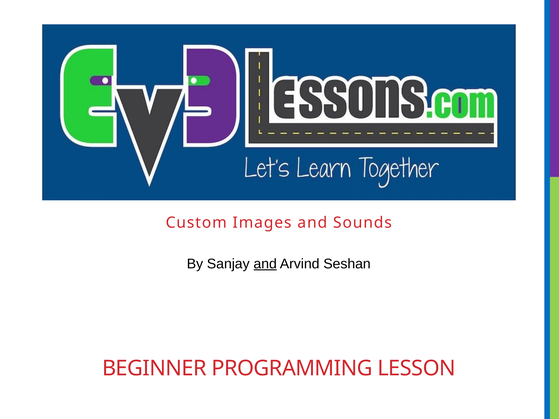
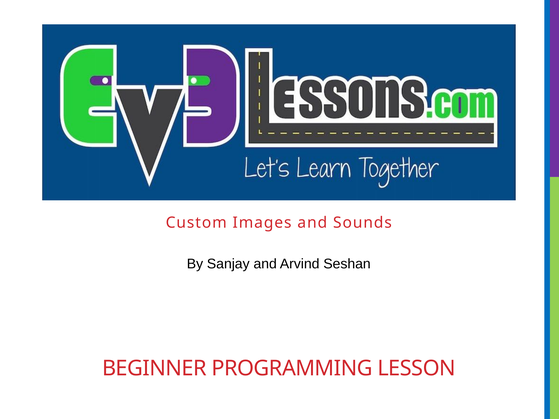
and underline: present -> none (265, 264)
